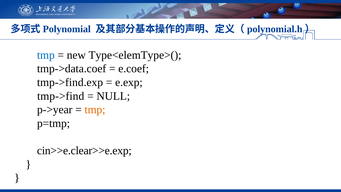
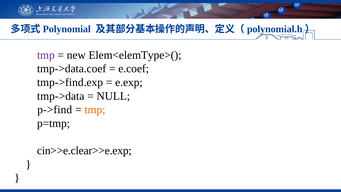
tmp colour: blue -> purple (46, 55)
Type<elemType>(: Type<elemType>( -> Elem<elemType>( (135, 55)
tmp->find: tmp->find -> tmp->data (61, 96)
p->year: p->year -> p->find (55, 110)
